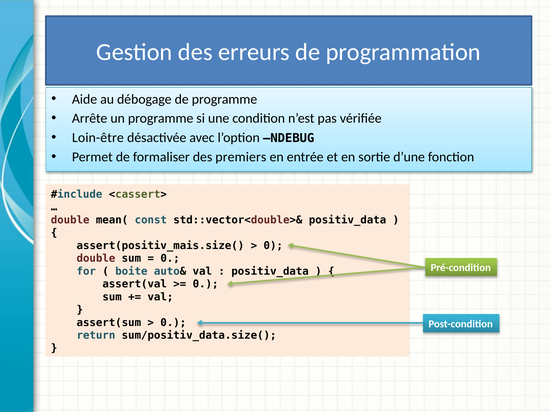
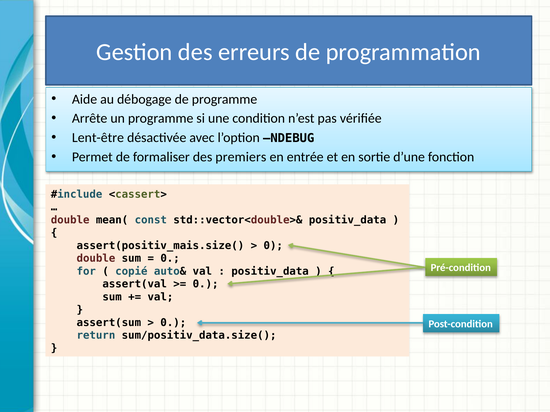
Loin-être: Loin-être -> Lent-être (98, 138)
boite: boite -> copié (131, 272)
